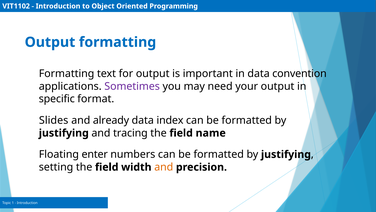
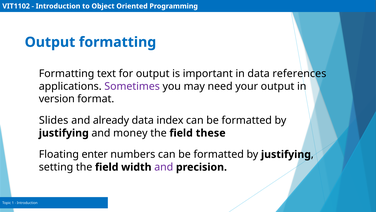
convention: convention -> references (299, 73)
specific: specific -> version (57, 99)
tracing: tracing -> money (130, 133)
name: name -> these (211, 133)
and colour: orange -> purple (164, 167)
